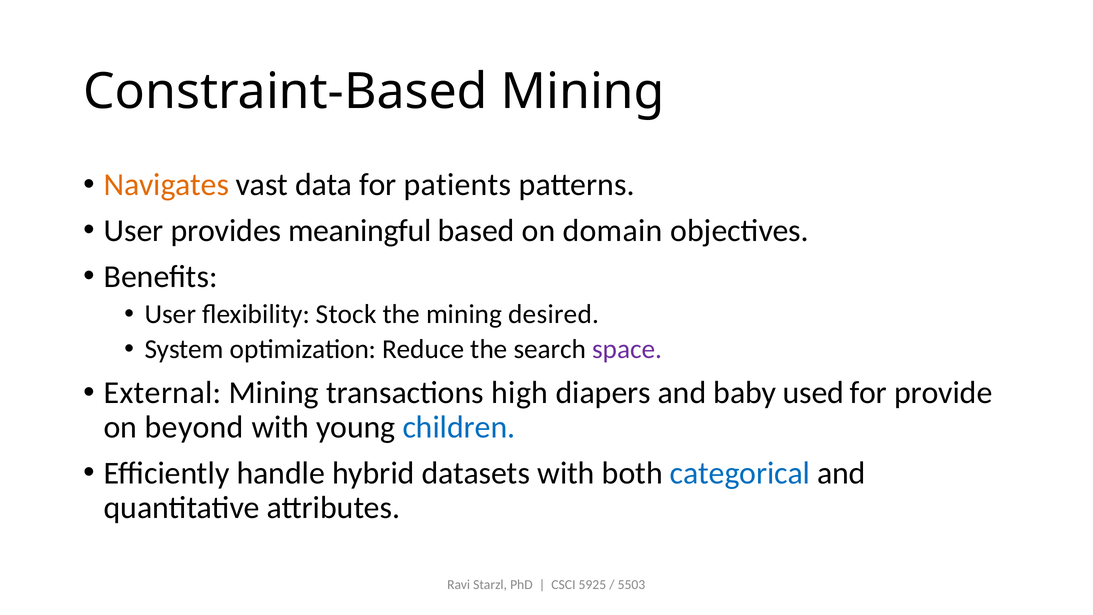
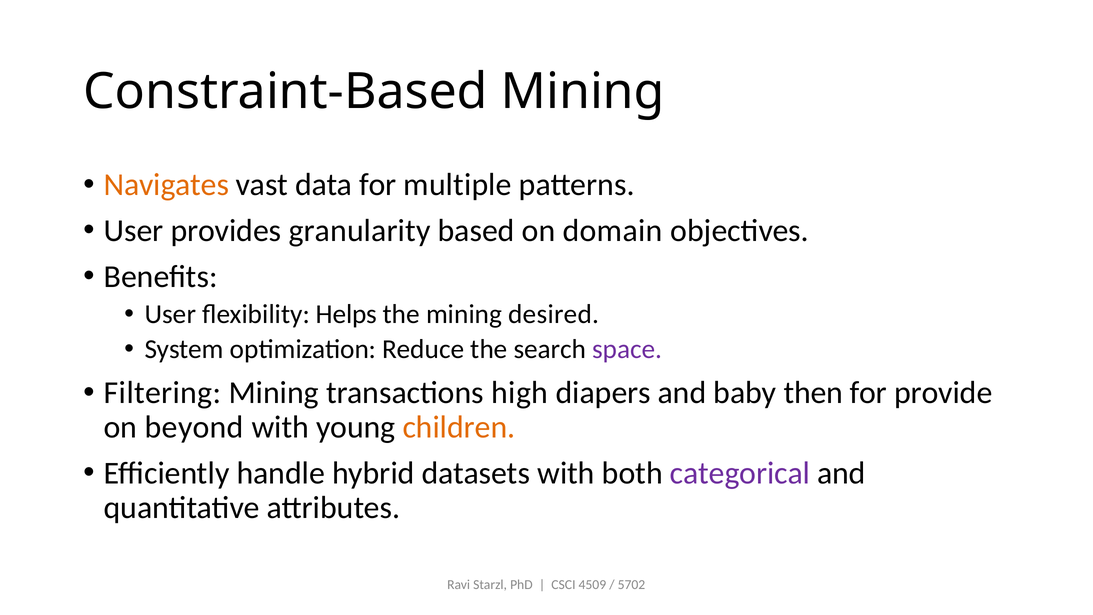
patients: patients -> multiple (458, 185)
meaningful: meaningful -> granularity (360, 231)
Stock: Stock -> Helps (346, 314)
External: External -> Filtering (163, 393)
used: used -> then (813, 393)
children colour: blue -> orange (459, 427)
categorical colour: blue -> purple (740, 473)
5925: 5925 -> 4509 (592, 585)
5503: 5503 -> 5702 (631, 585)
